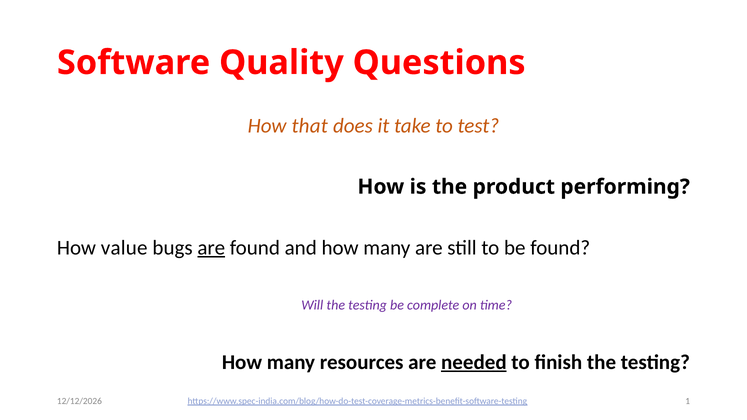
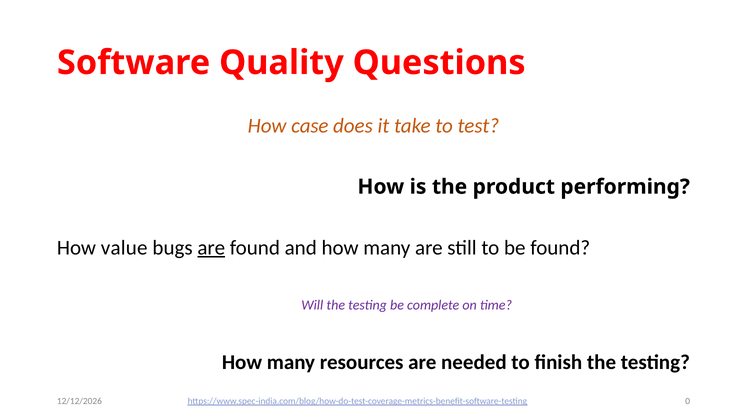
that: that -> case (310, 126)
needed underline: present -> none (474, 362)
1: 1 -> 0 (688, 401)
